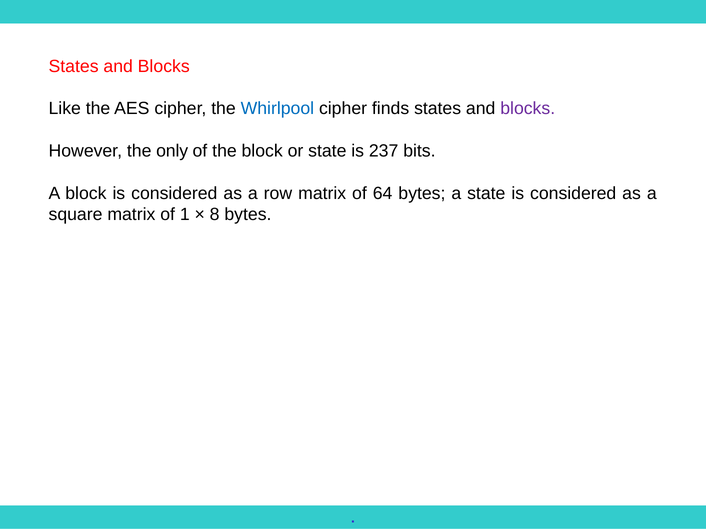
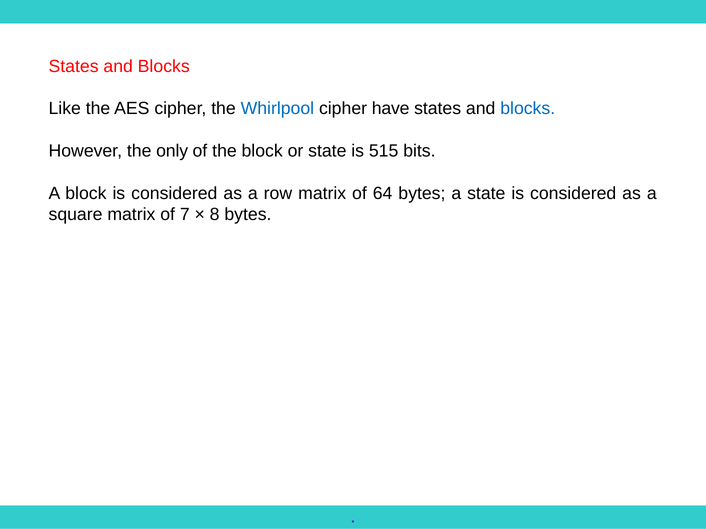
finds: finds -> have (391, 109)
blocks colour: purple -> blue (528, 109)
237: 237 -> 515 (384, 151)
1: 1 -> 7 (185, 215)
